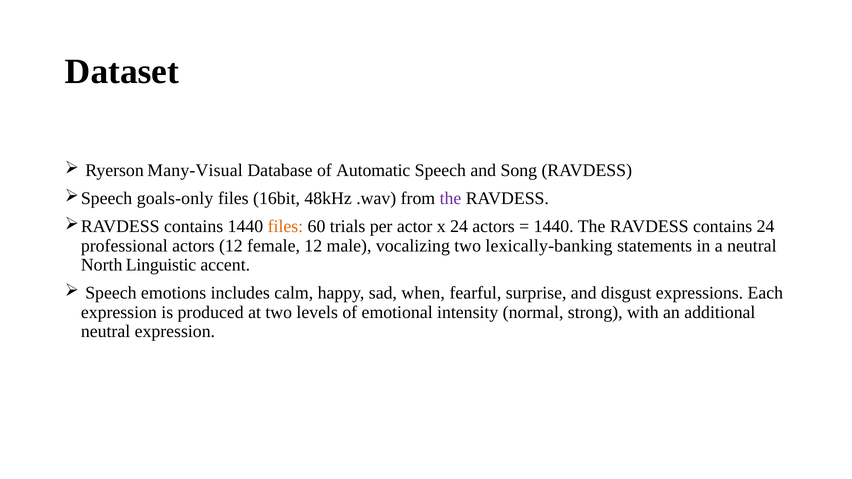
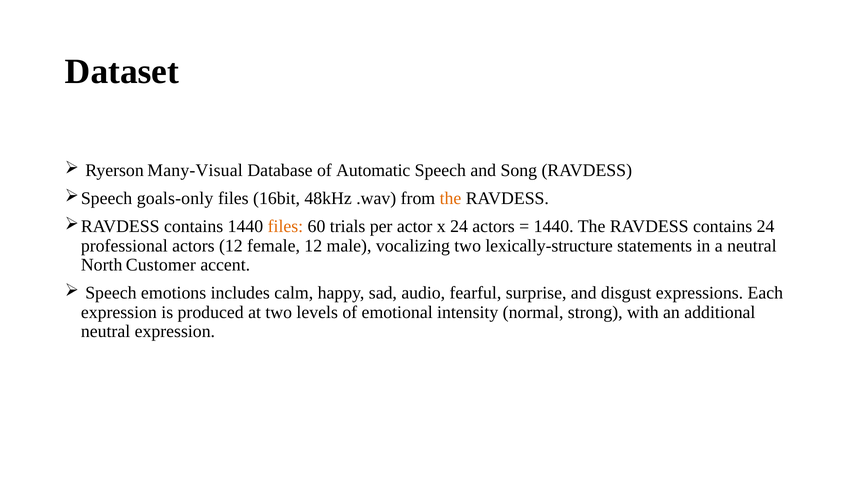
the colour: purple -> orange (450, 199)
lexically-banking: lexically-banking -> lexically-structure (549, 246)
Linguistic: Linguistic -> Customer (161, 265)
when: when -> audio (423, 293)
